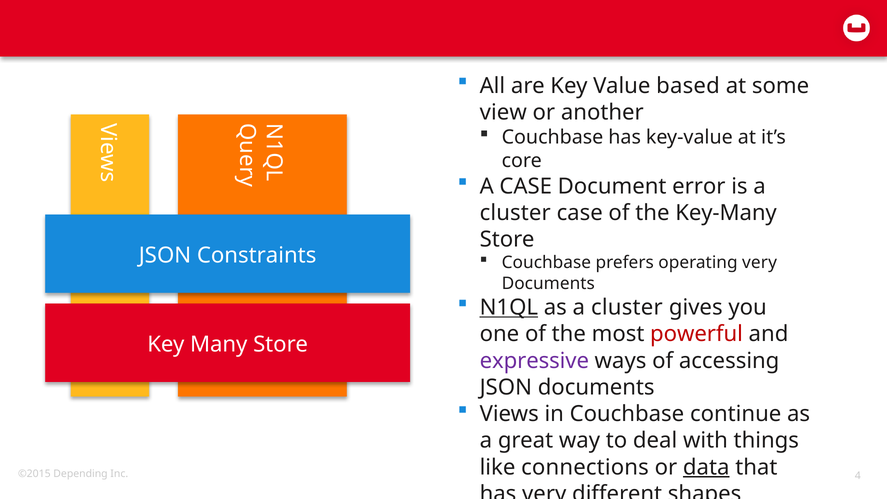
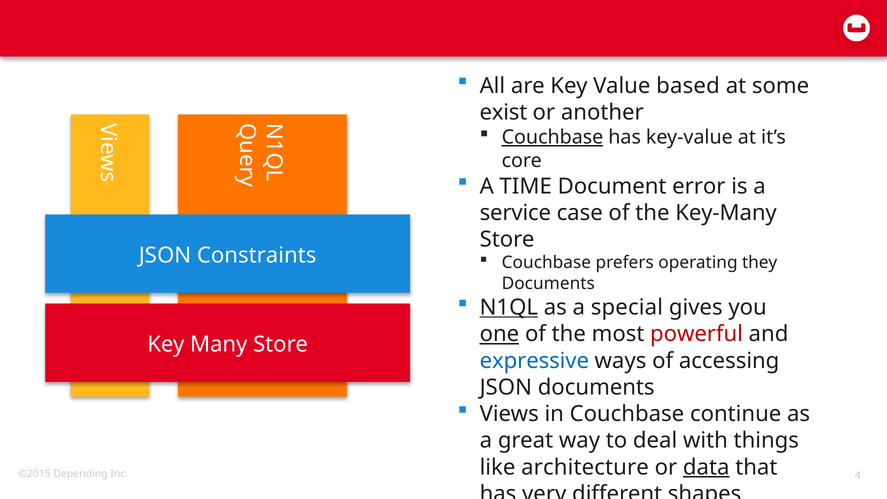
view: view -> exist (503, 112)
Couchbase underline: none -> present (552, 137)
A CASE: CASE -> TIME (526, 186)
cluster: cluster -> service (515, 213)
operating very: very -> they (760, 263)
as a cluster: cluster -> special (627, 307)
one underline: none -> present (499, 334)
expressive colour: purple -> blue (534, 361)
connections: connections -> architecture (585, 467)
